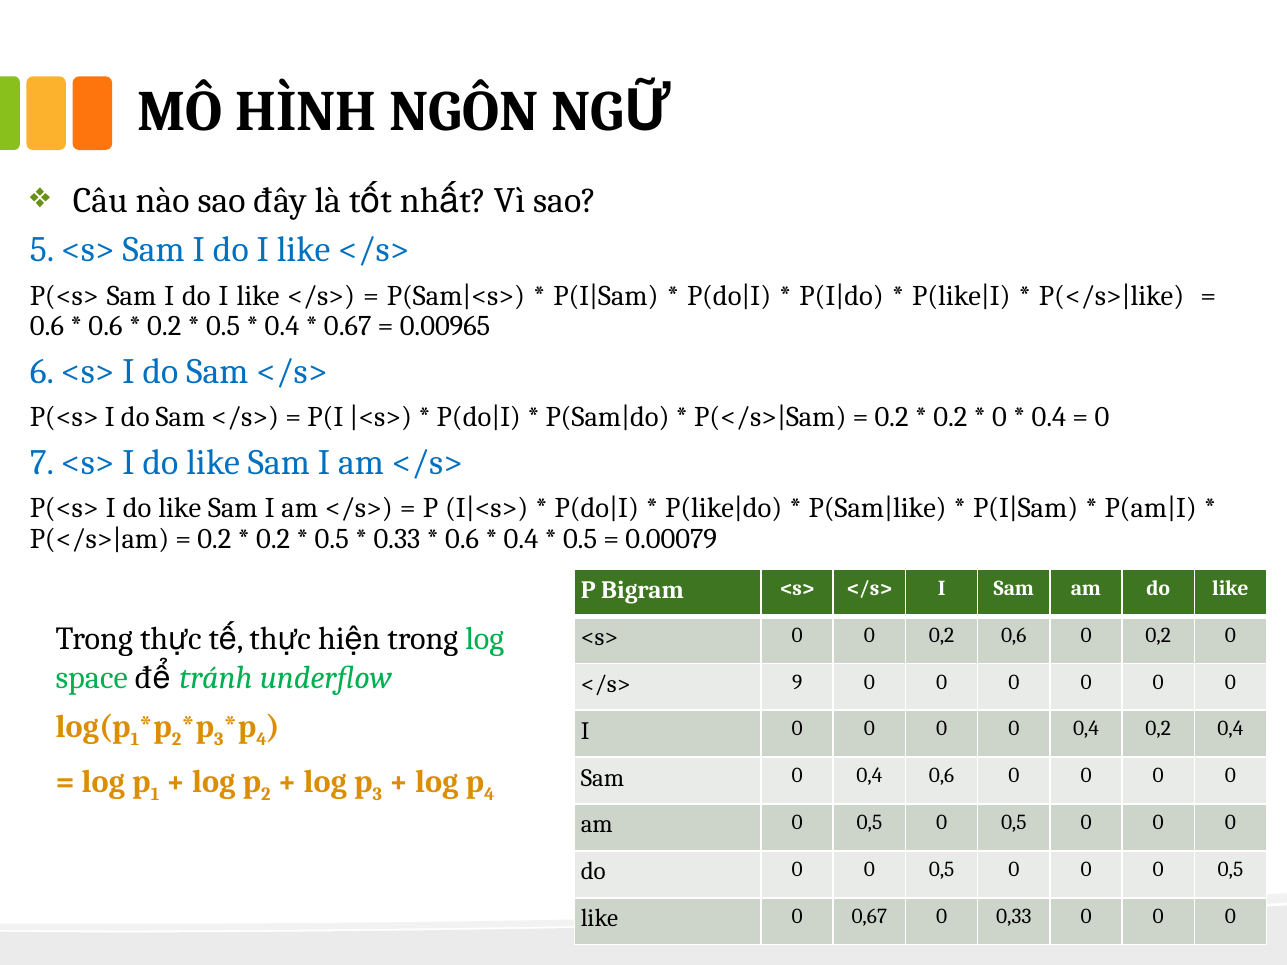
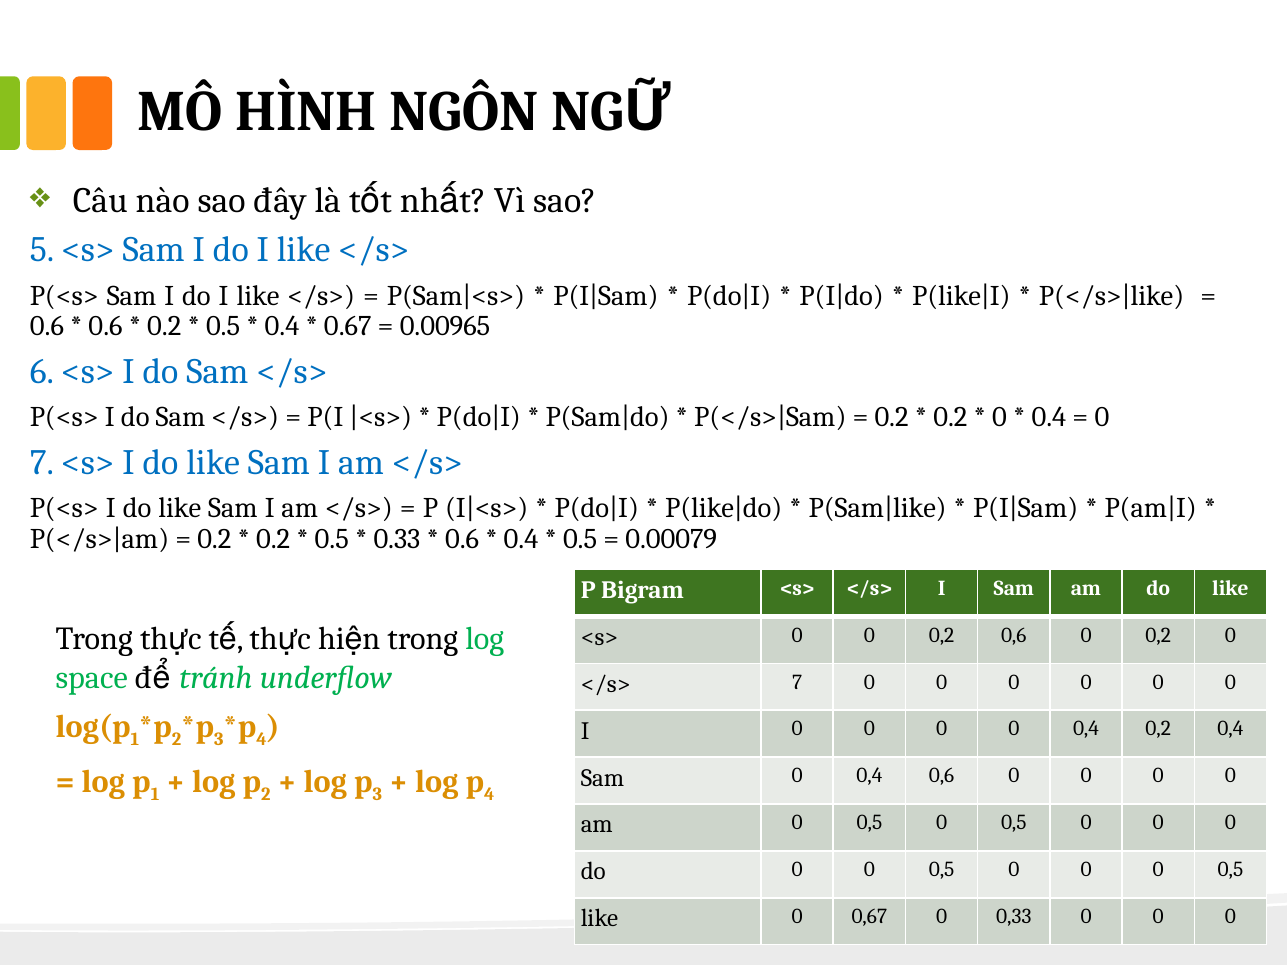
</s> 9: 9 -> 7 (797, 682)
